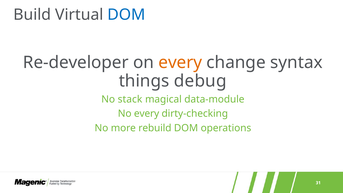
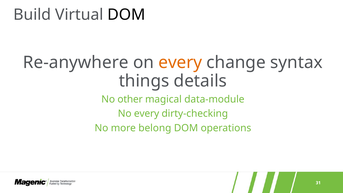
DOM colour: blue -> black (126, 15)
Re-developer: Re-developer -> Re-anywhere (76, 62)
debug: debug -> details (200, 81)
stack: stack -> other (130, 99)
rebuild: rebuild -> belong (155, 128)
